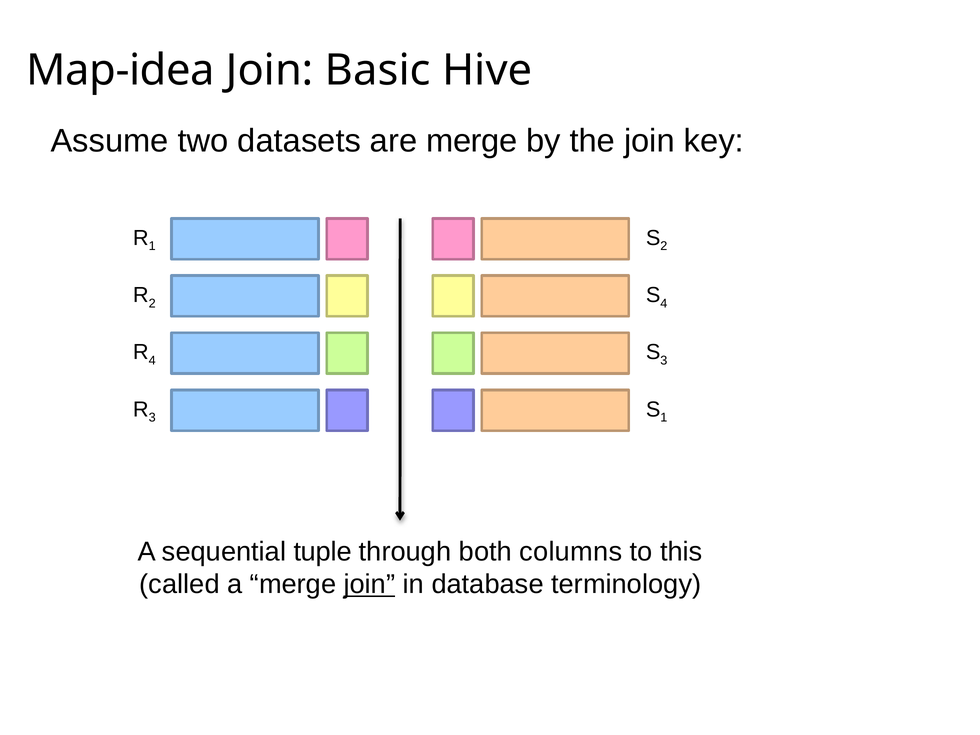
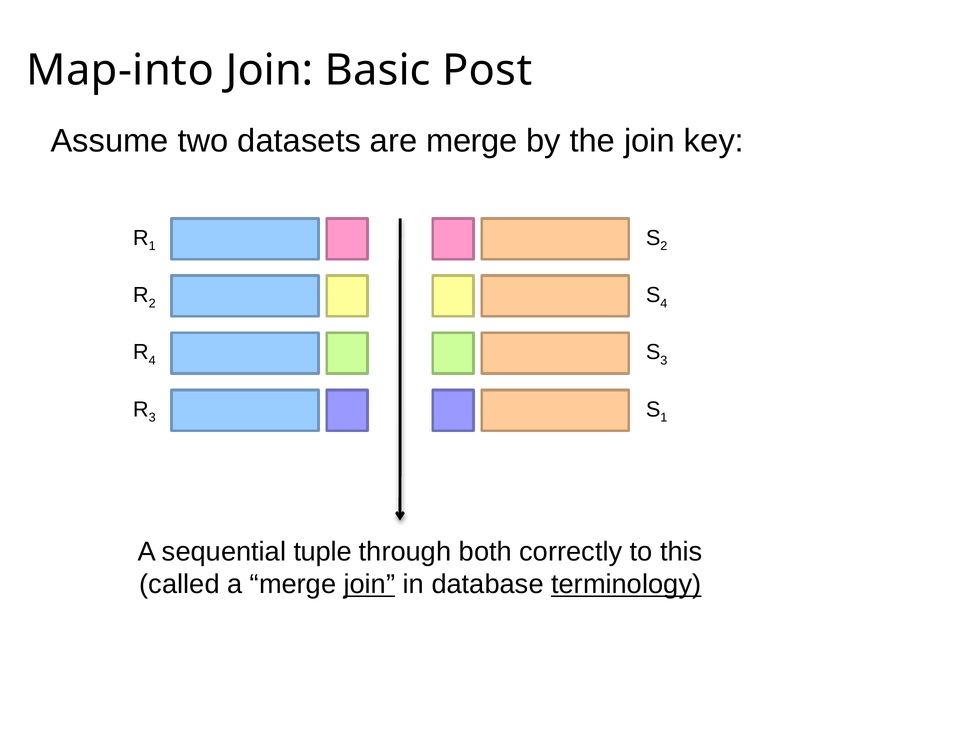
Map-idea: Map-idea -> Map-into (120, 70)
Hive: Hive -> Post (487, 70)
columns: columns -> correctly (571, 552)
terminology underline: none -> present (626, 584)
